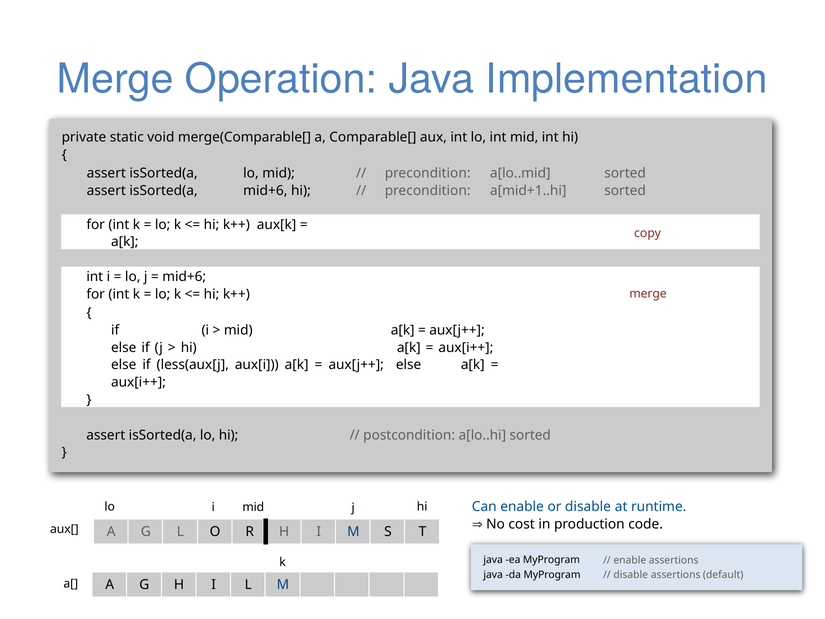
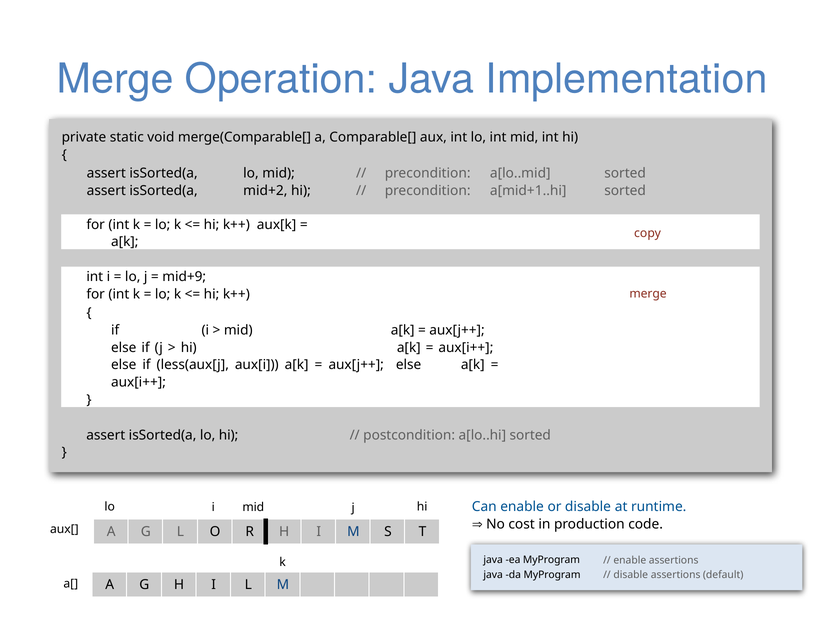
isSorted(a mid+6: mid+6 -> mid+2 (265, 191)
mid+6: mid+6 -> mid+9 (184, 277)
